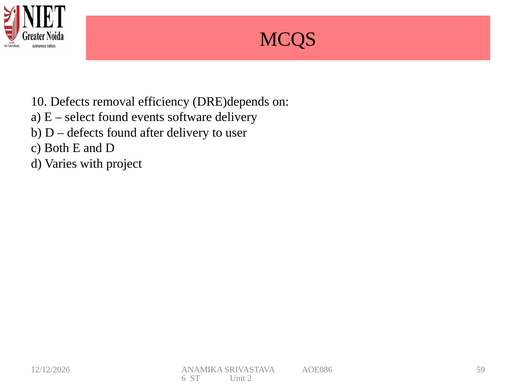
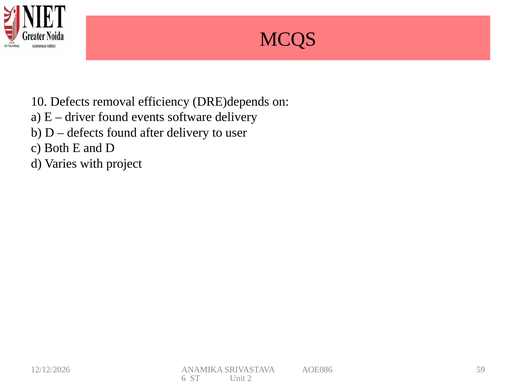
select: select -> driver (80, 117)
